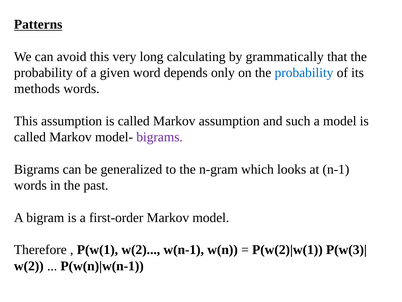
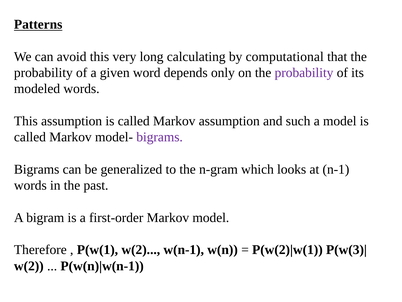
grammatically: grammatically -> computational (285, 57)
probability colour: blue -> purple (304, 73)
methods: methods -> modeled (37, 89)
